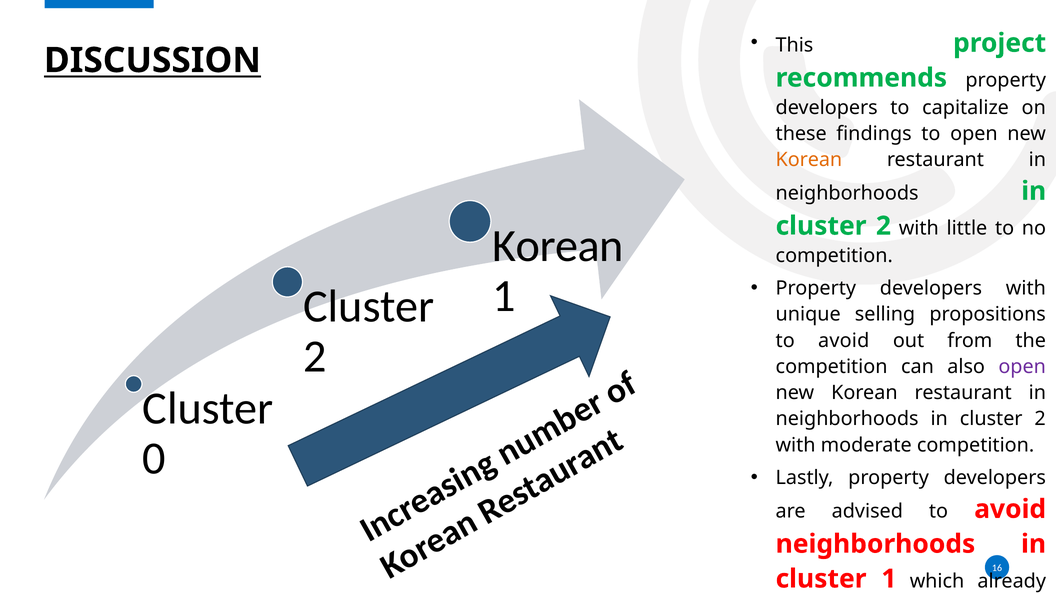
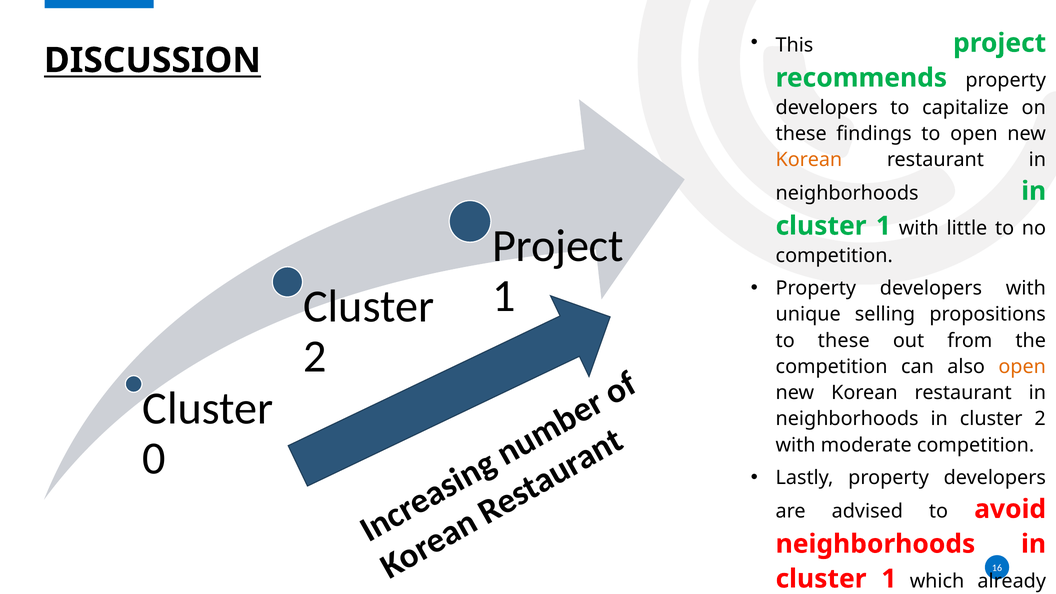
2: 2 -> 1 (883, 226)
Korean: Korean -> Project (558, 246)
avoid: avoid -> these (844, 341)
open colour: purple -> orange (1022, 367)
